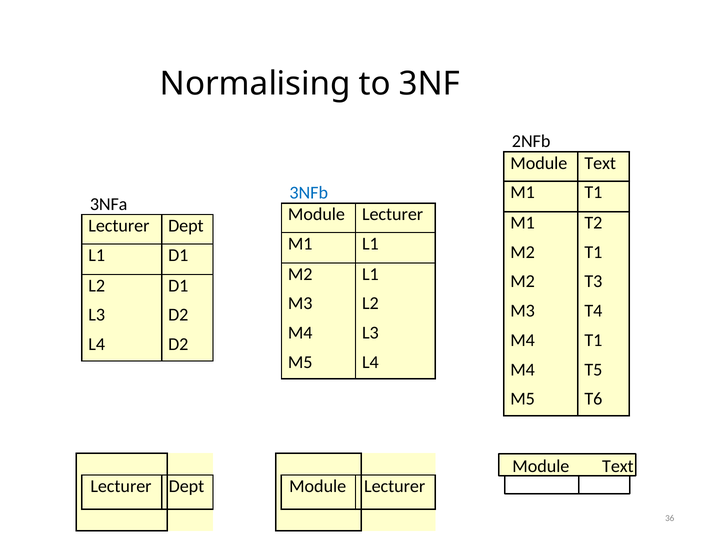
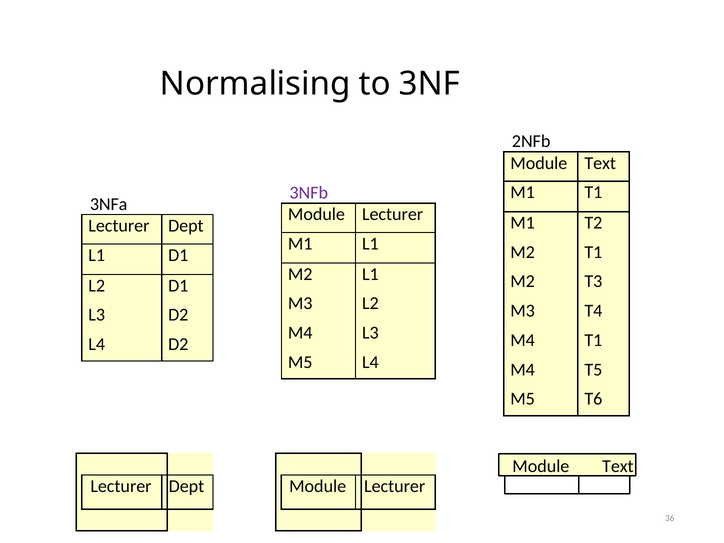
3NFb colour: blue -> purple (309, 193)
